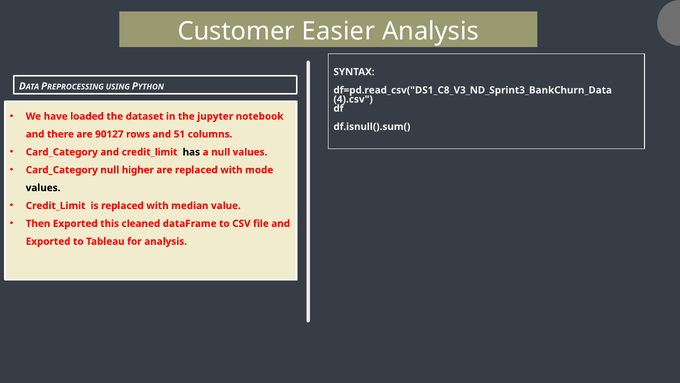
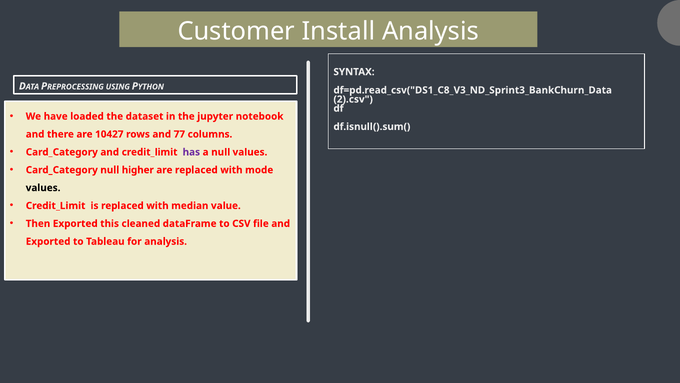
Easier: Easier -> Install (338, 31)
4).csv: 4).csv -> 2).csv (353, 99)
90127: 90127 -> 10427 (109, 134)
51: 51 -> 77 (179, 134)
has colour: black -> purple (191, 152)
